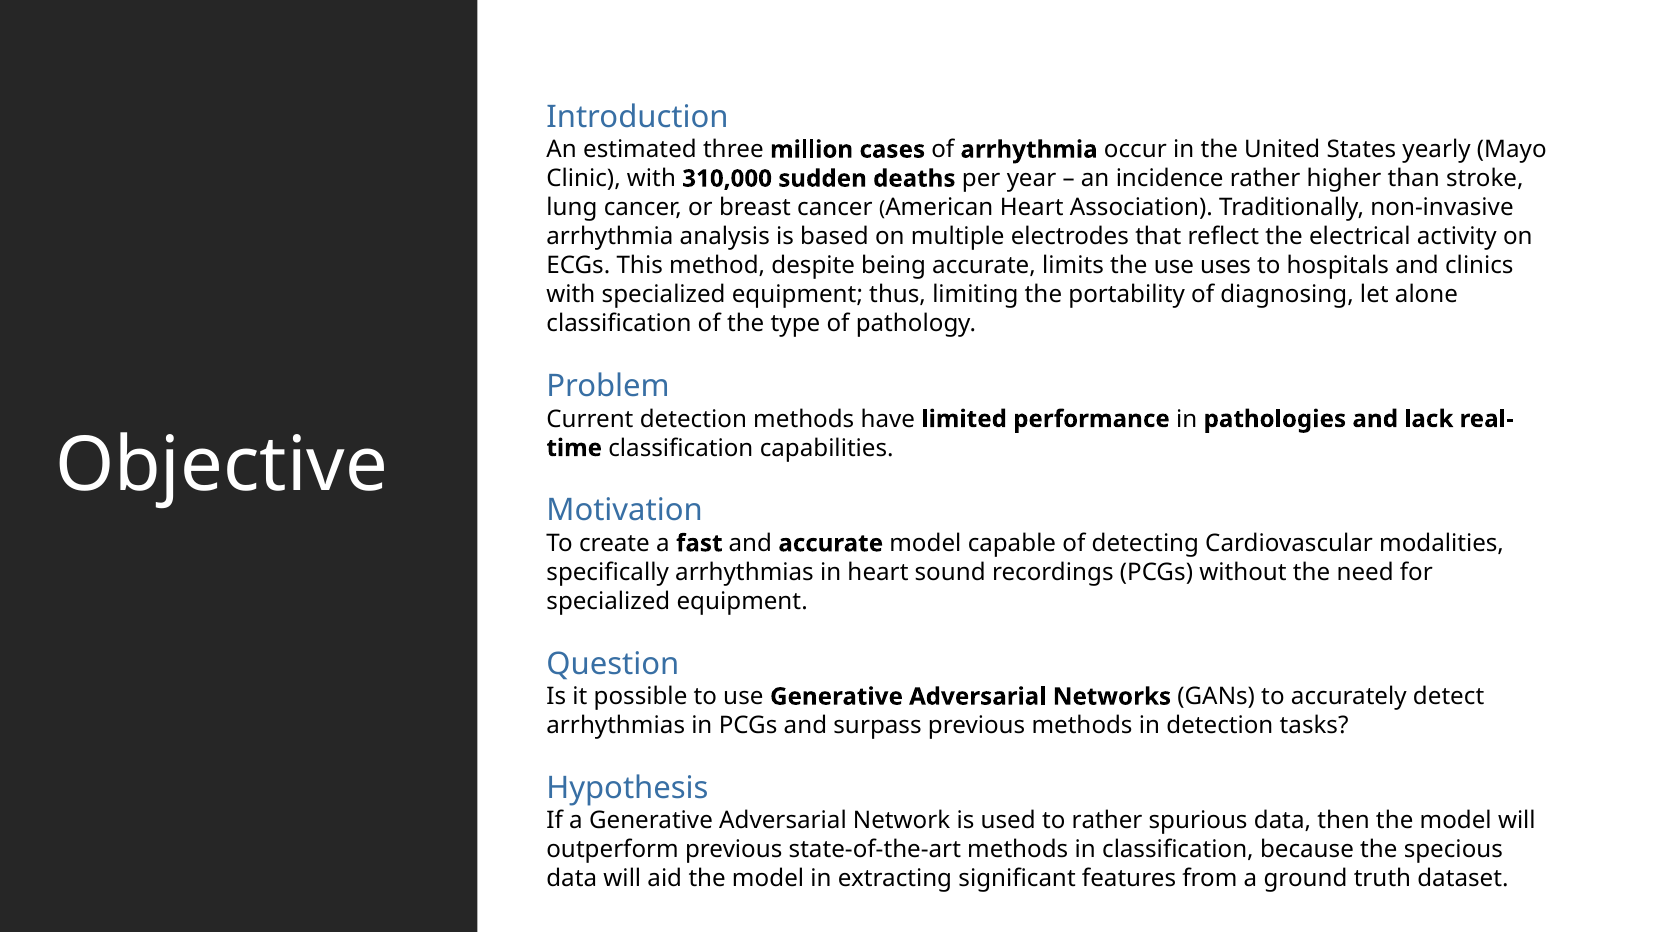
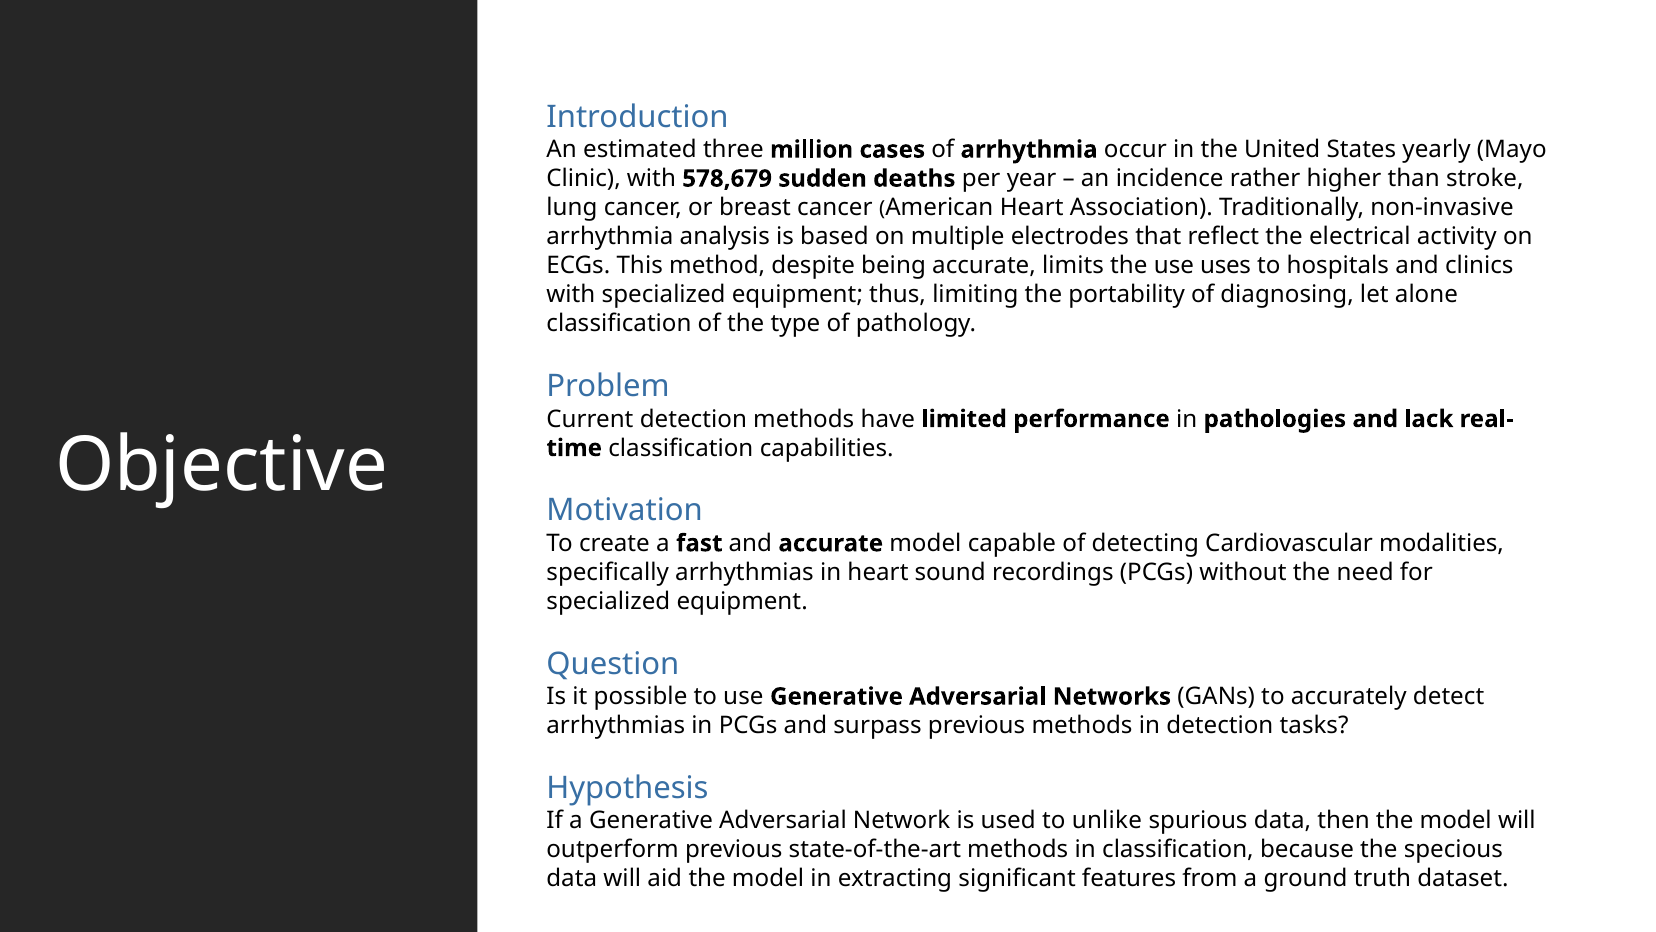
310,000: 310,000 -> 578,679 (727, 179)
to rather: rather -> unlike (1107, 821)
